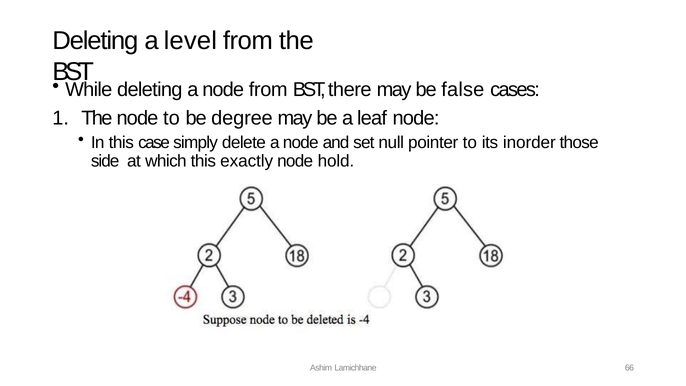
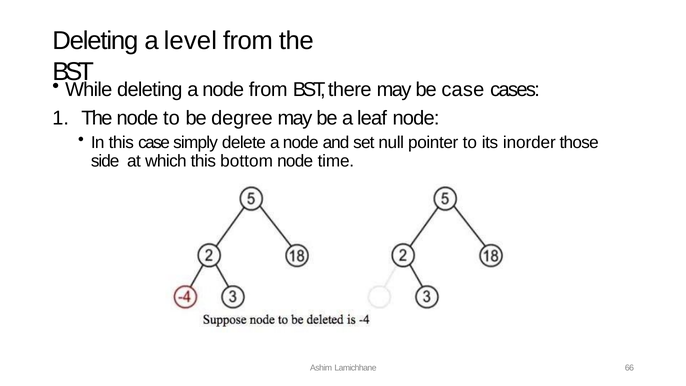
be false: false -> case (463, 89)
exactly: exactly -> bottom (247, 161)
hold: hold -> time (336, 161)
